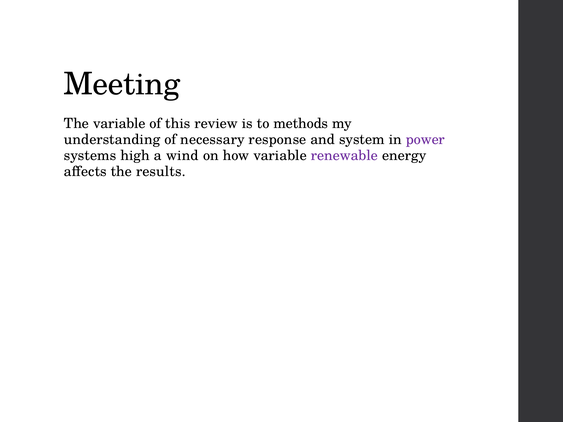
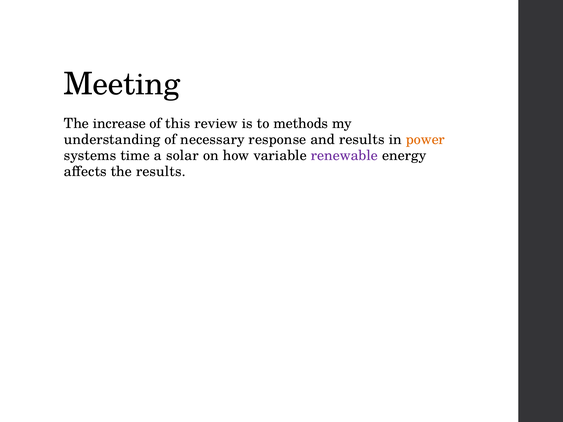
The variable: variable -> increase (119, 124)
and system: system -> results (362, 140)
power colour: purple -> orange (425, 140)
high: high -> time (135, 156)
wind: wind -> solar (182, 156)
